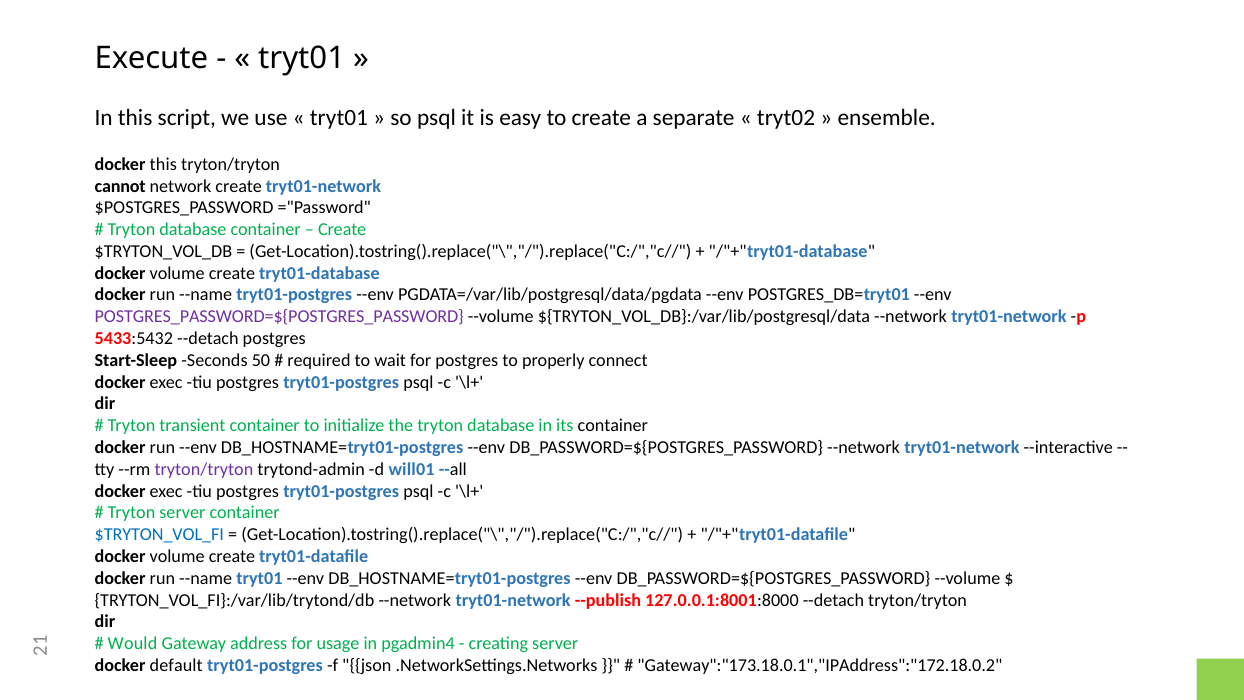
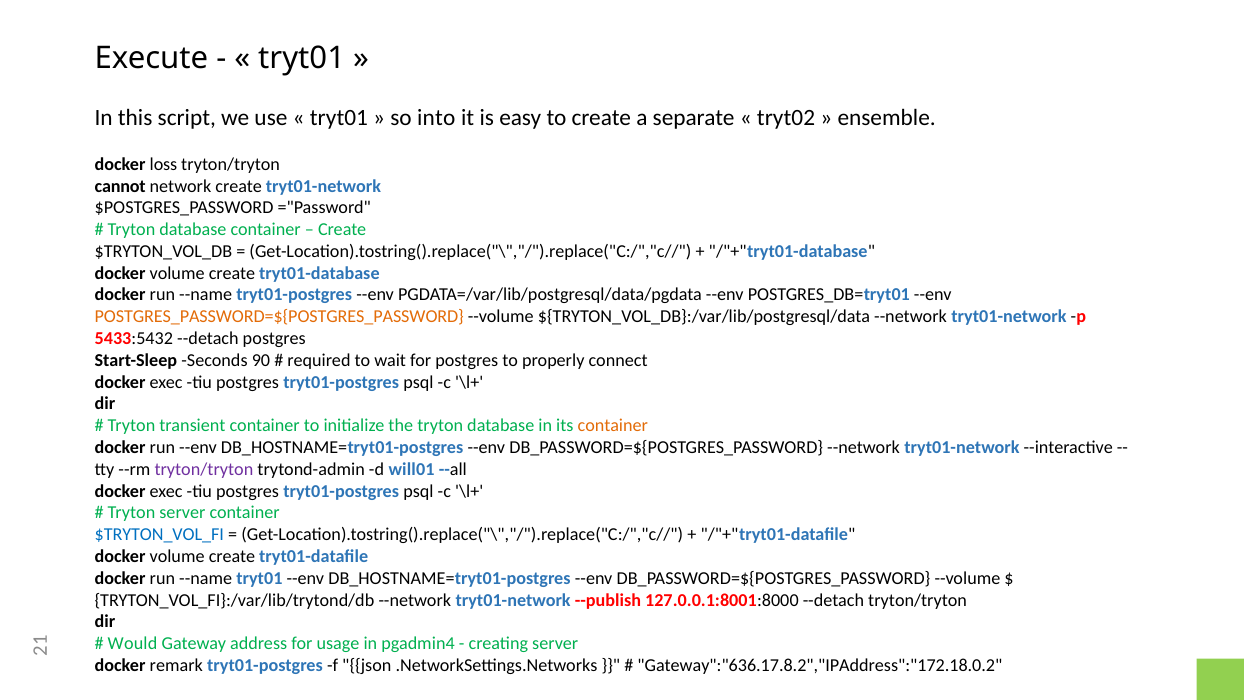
so psql: psql -> into (436, 117)
docker this: this -> loss (164, 164)
POSTGRES_PASSWORD=${POSTGRES_PASSWORD colour: purple -> orange (279, 317)
50: 50 -> 90 (261, 360)
container colour: black -> orange (613, 426)
default: default -> remark (176, 665)
Gateway":"173.18.0.1","IPAddress":"172.18.0.2: Gateway":"173.18.0.1","IPAddress":"172.18.0.2 -> Gateway":"636.17.8.2","IPAddress":"172.18.0.2 (820, 665)
